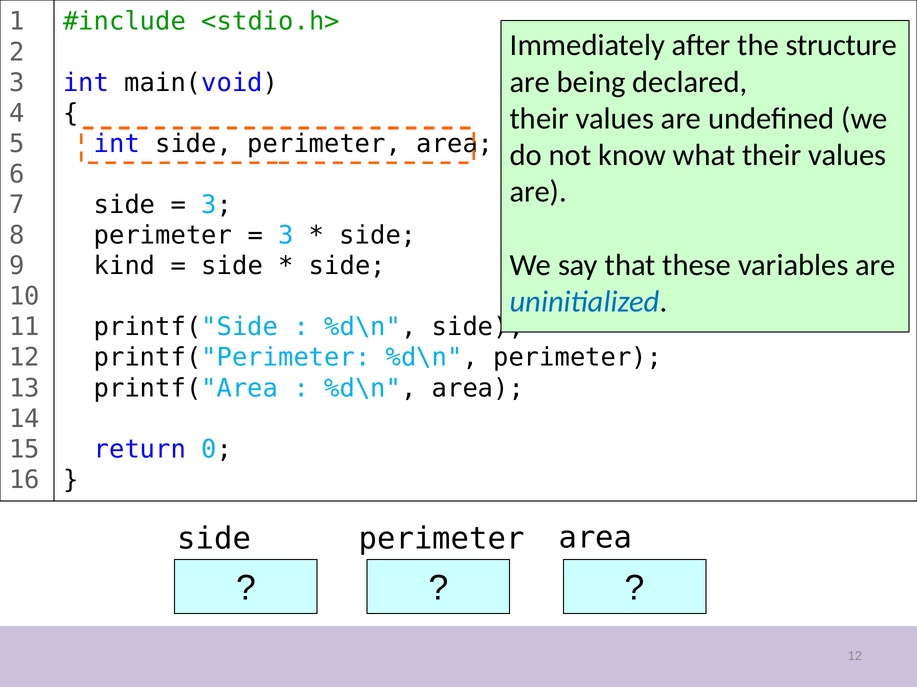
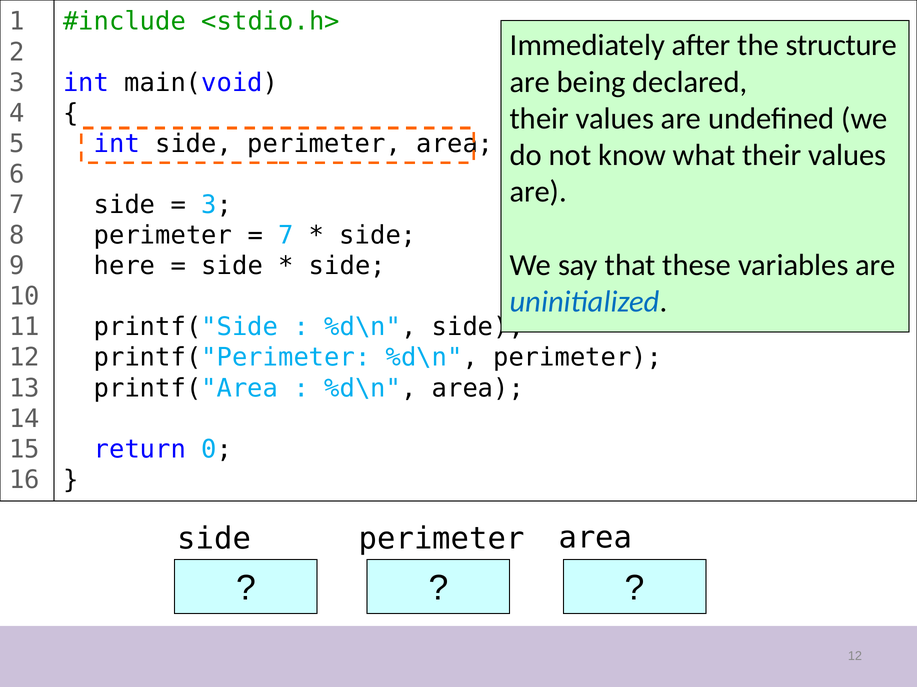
3: 3 -> 7 (286, 236)
kind: kind -> here (125, 266)
